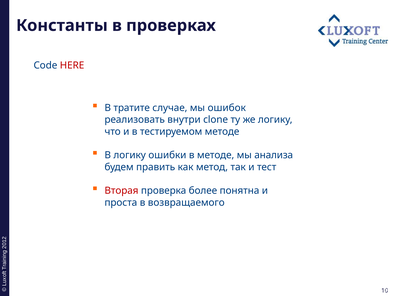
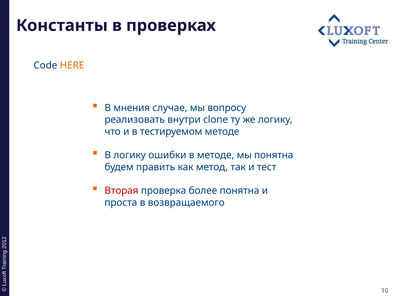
HERE colour: red -> orange (72, 65)
тратите: тратите -> мнения (132, 108)
ошибок: ошибок -> вопросу (227, 108)
мы анализа: анализа -> понятна (274, 155)
